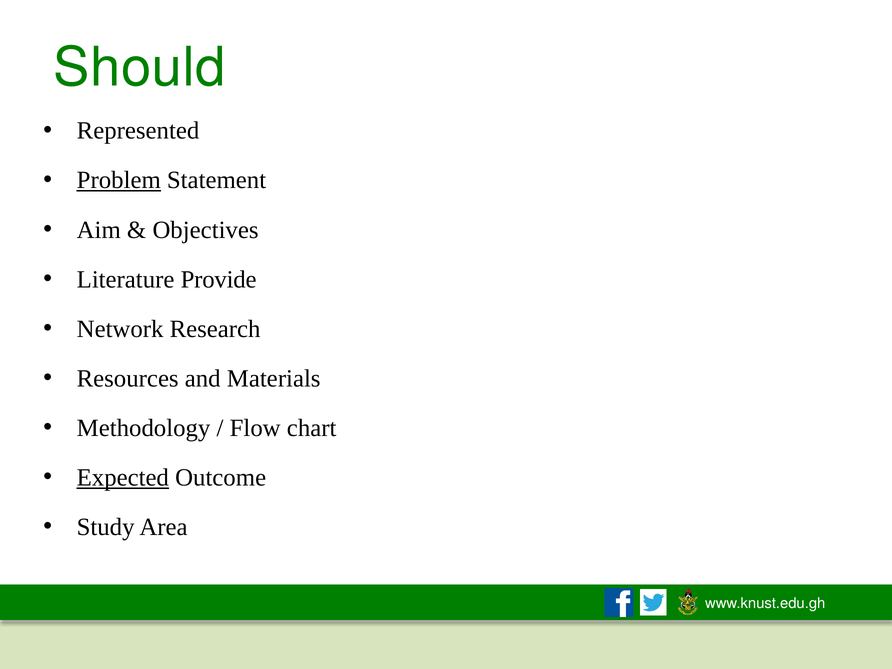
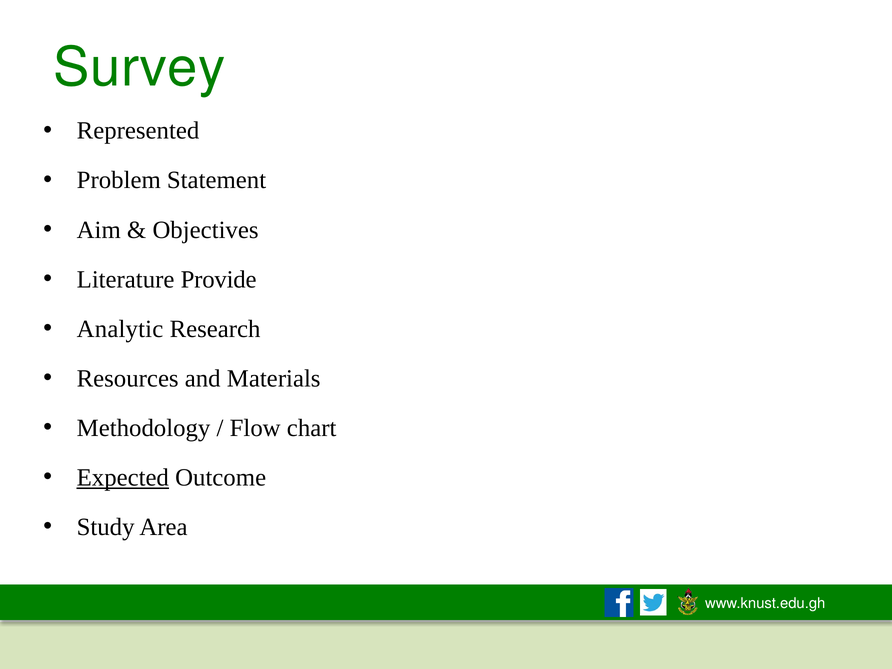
Should: Should -> Survey (139, 68)
Problem underline: present -> none (119, 180)
Network: Network -> Analytic (120, 329)
